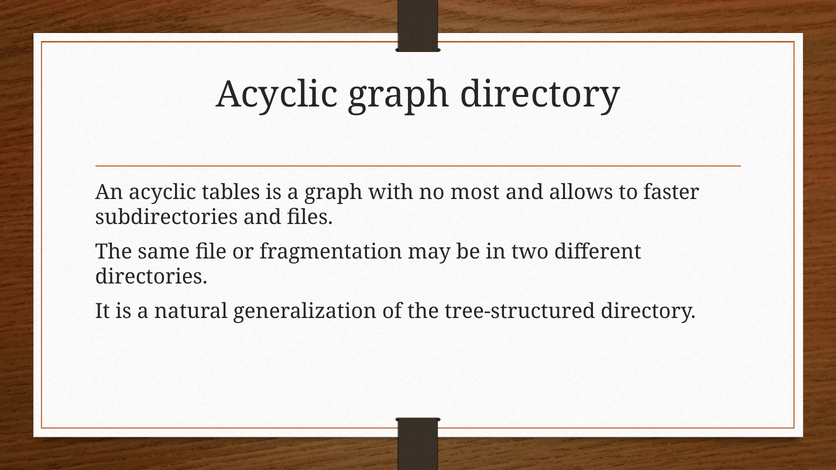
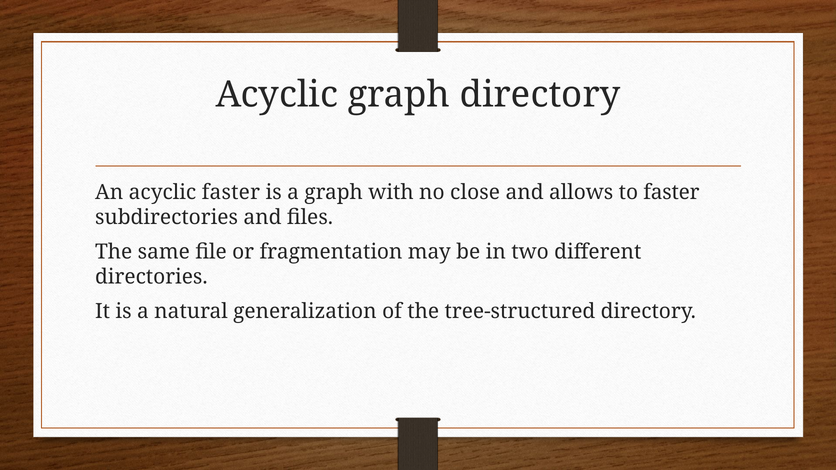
acyclic tables: tables -> faster (231, 192)
most: most -> close (475, 192)
